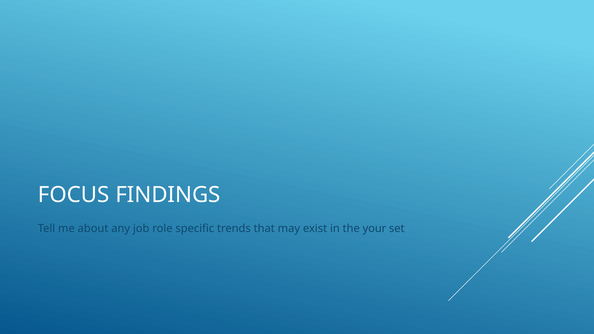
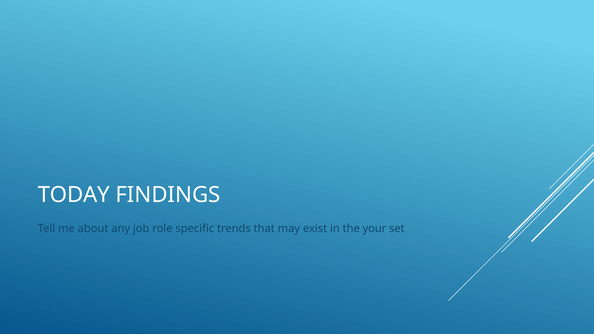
FOCUS: FOCUS -> TODAY (74, 195)
